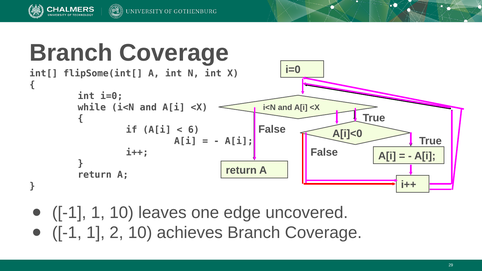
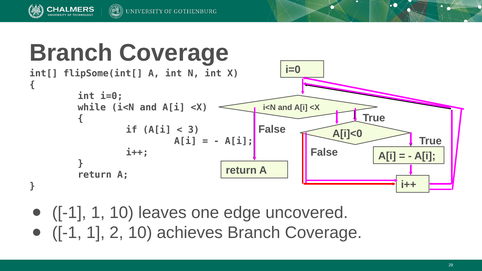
6: 6 -> 3 (194, 130)
